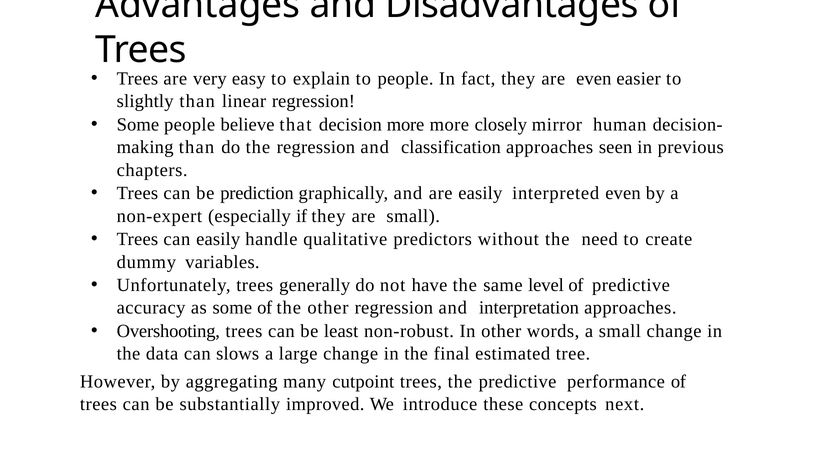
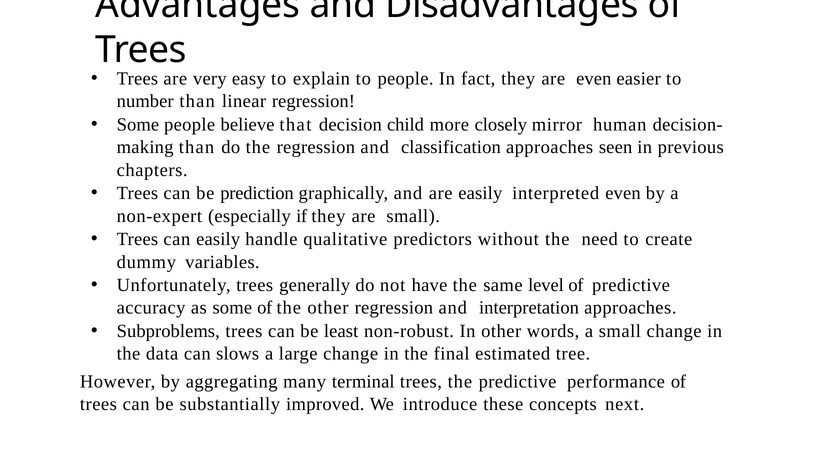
slightly: slightly -> number (145, 101)
decision more: more -> child (405, 125)
Overshooting: Overshooting -> Subproblems (168, 331)
cutpoint: cutpoint -> terminal (363, 381)
